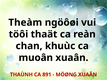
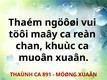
Theàm: Theàm -> Thaém (25, 23)
thaät: thaät -> maây (44, 34)
